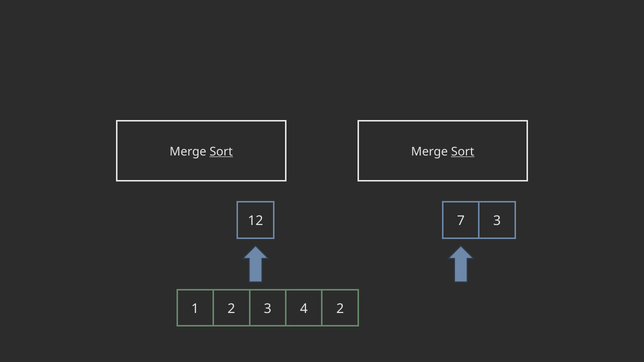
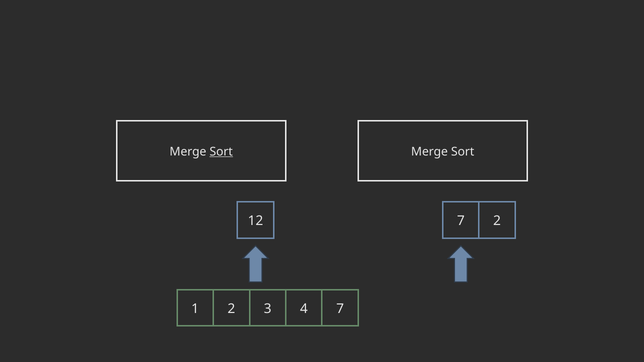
Sort underline: present -> none (463, 152)
7 3: 3 -> 2 (497, 221)
2 2: 2 -> 7 (340, 309)
